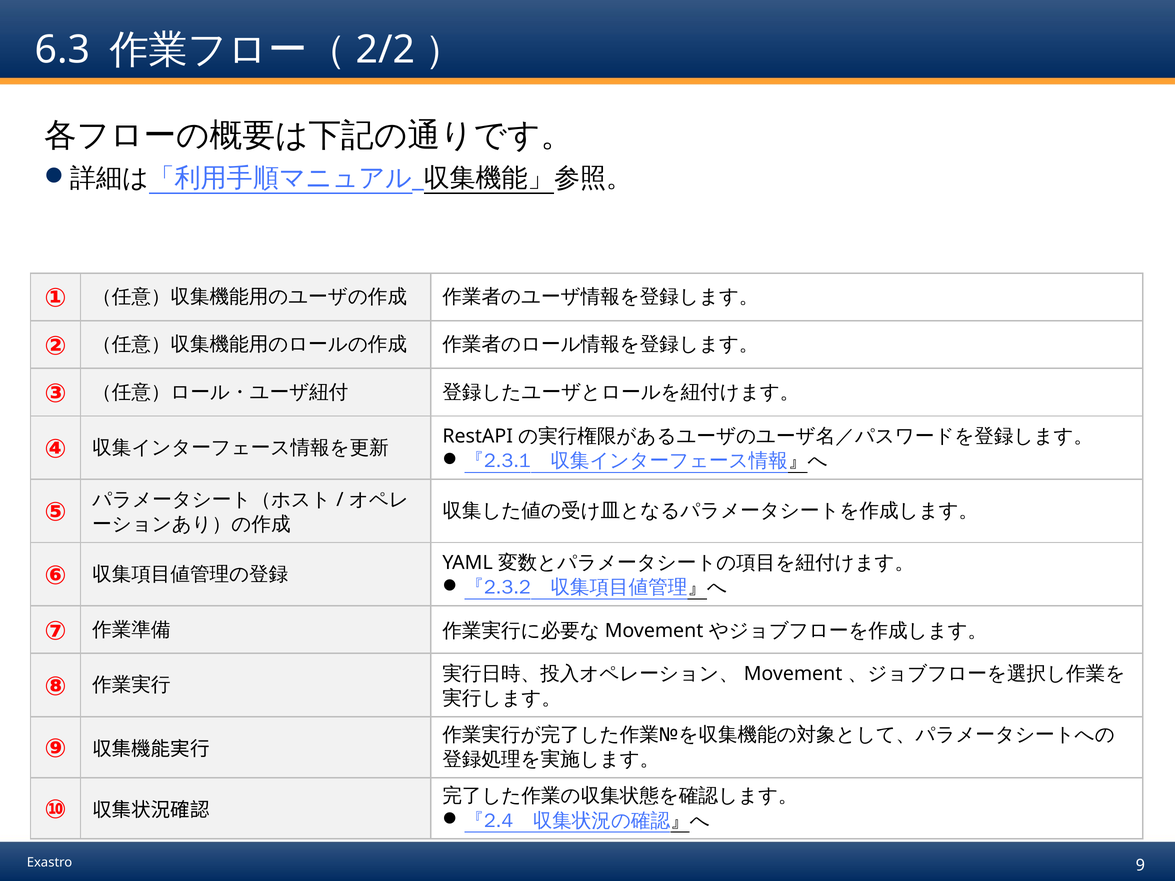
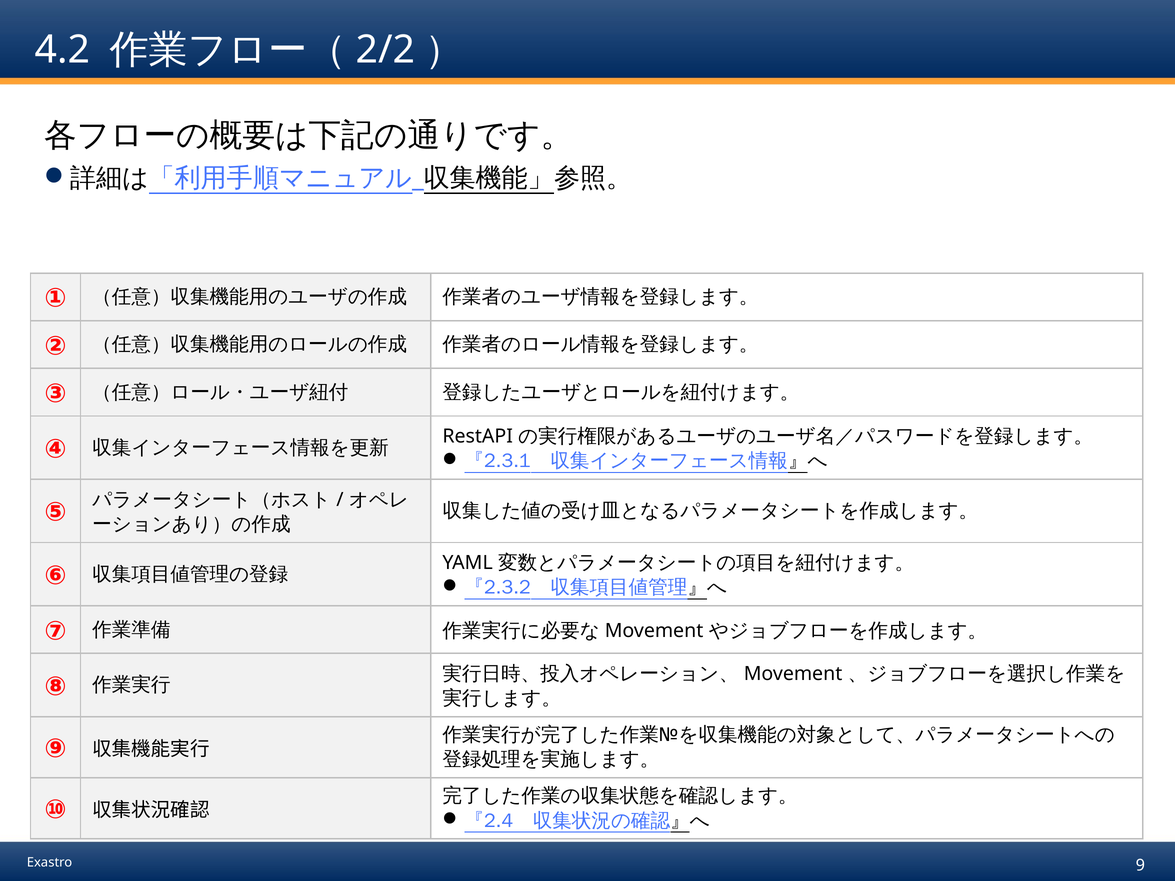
6.3: 6.3 -> 4.2 (62, 50)
